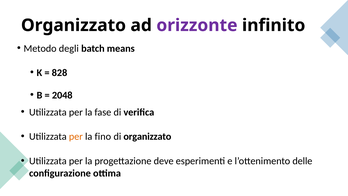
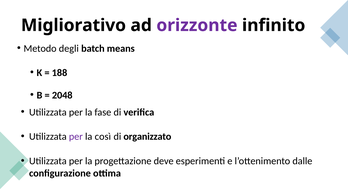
Organizzato: Organizzato -> Migliorativo (73, 25)
828: 828 -> 188 (60, 73)
per colour: orange -> purple (76, 136)
fino: fino -> così (103, 136)
delle: delle -> dalle (302, 161)
